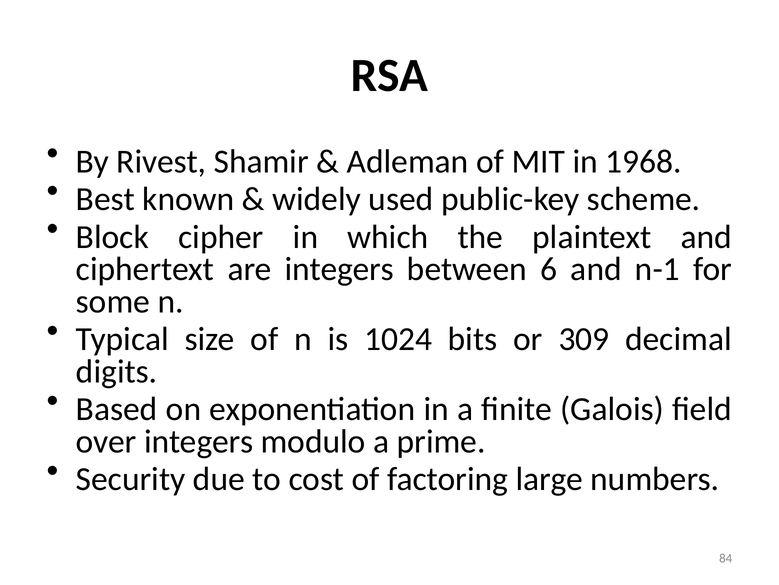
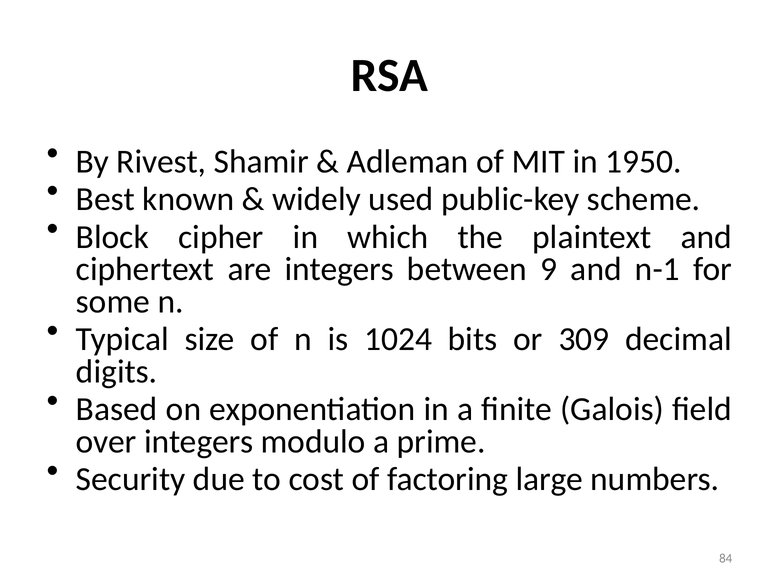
1968: 1968 -> 1950 (643, 161)
6: 6 -> 9 (549, 269)
